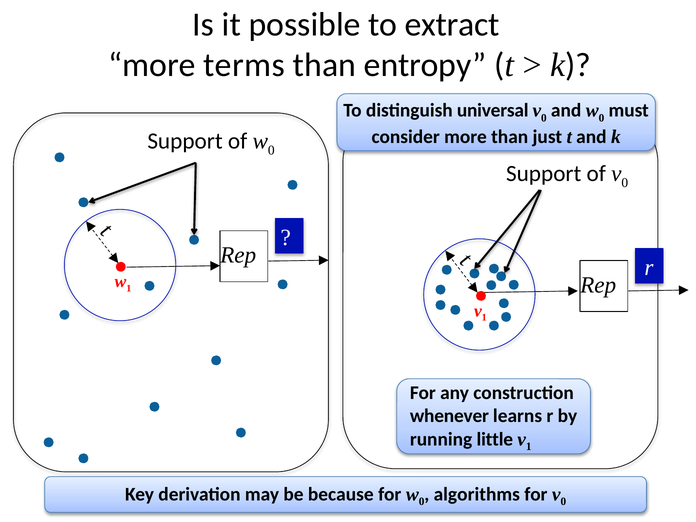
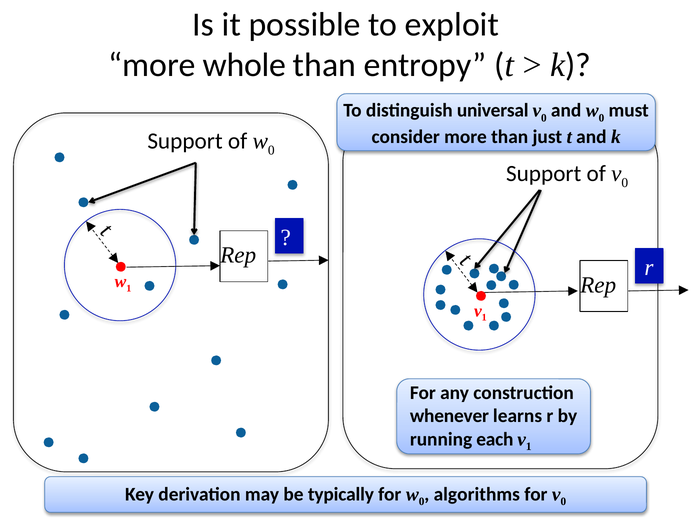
extract: extract -> exploit (452, 24)
terms: terms -> whole (244, 65)
little: little -> each (495, 439)
because: because -> typically (341, 494)
